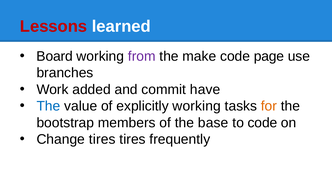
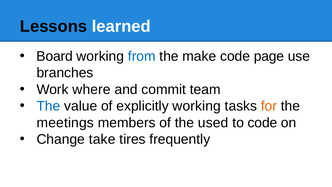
Lessons colour: red -> black (54, 26)
from colour: purple -> blue (142, 56)
added: added -> where (91, 89)
have: have -> team (205, 89)
bootstrap: bootstrap -> meetings (65, 123)
base: base -> used (213, 123)
Change tires: tires -> take (102, 139)
